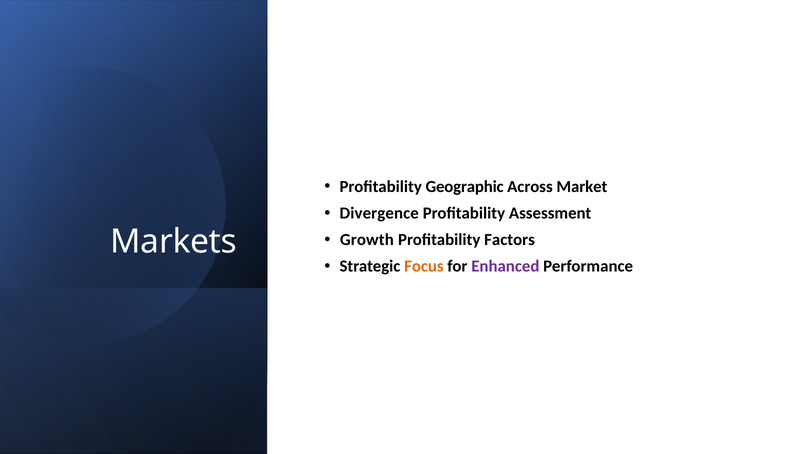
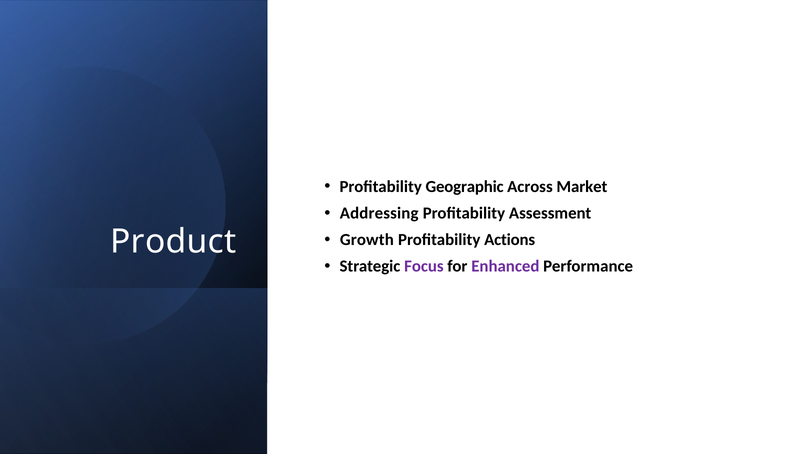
Divergence: Divergence -> Addressing (379, 213)
Factors: Factors -> Actions (510, 240)
Markets: Markets -> Product (173, 242)
Focus colour: orange -> purple (424, 266)
